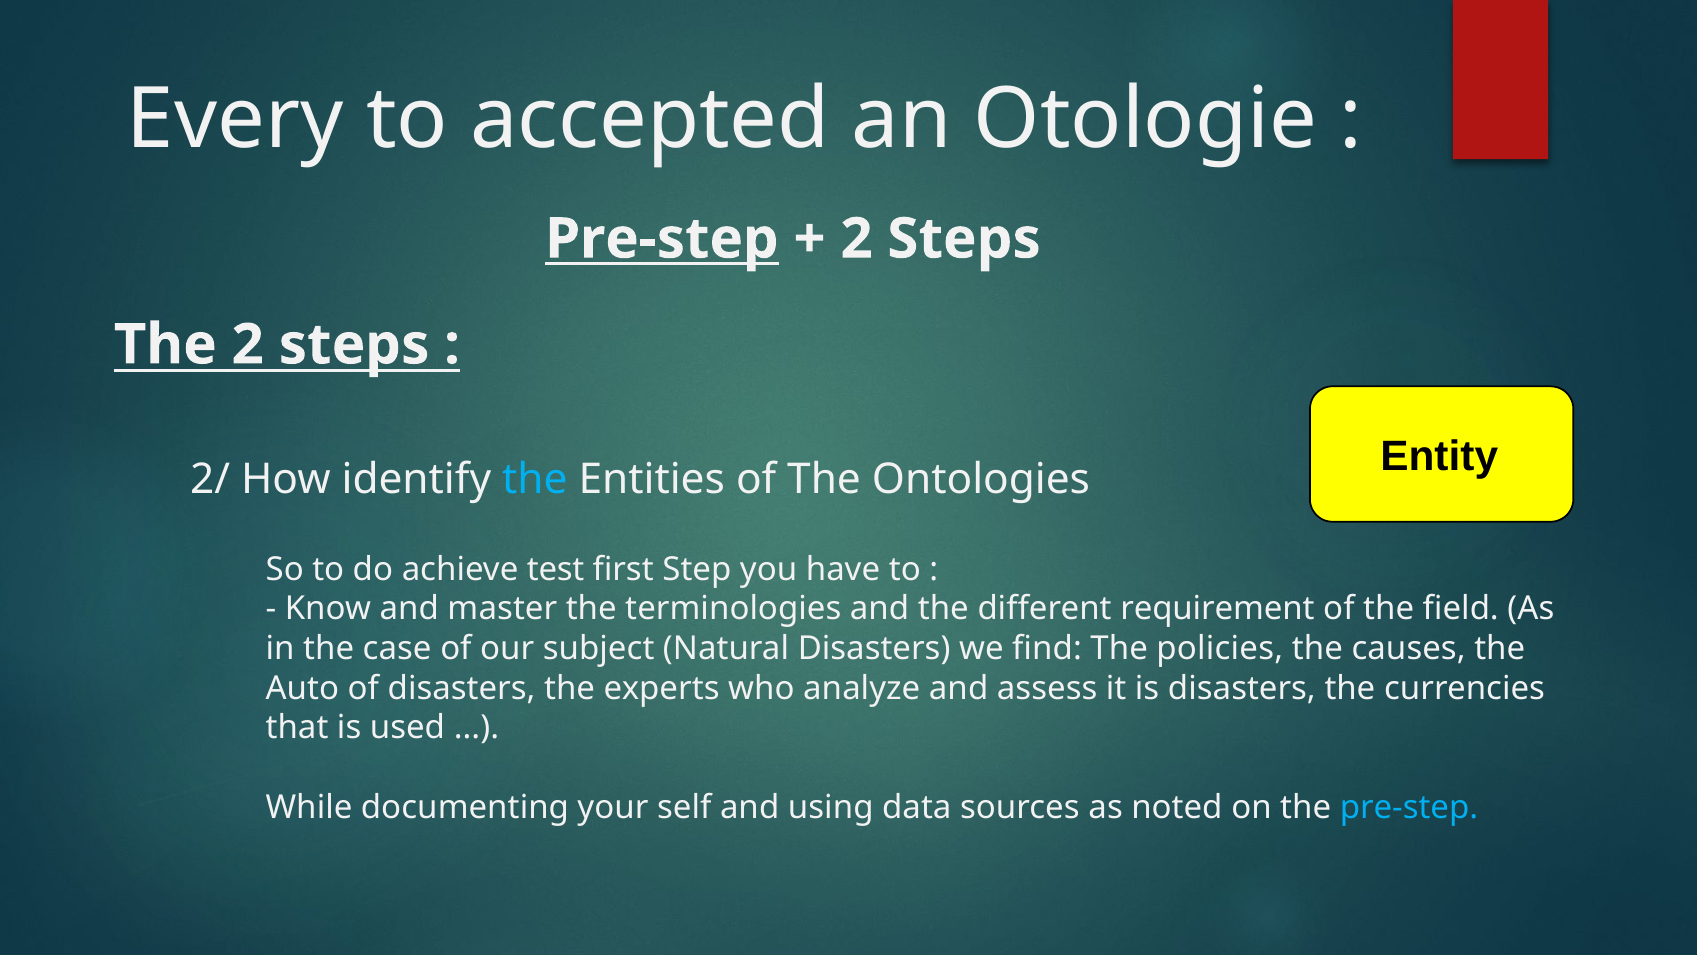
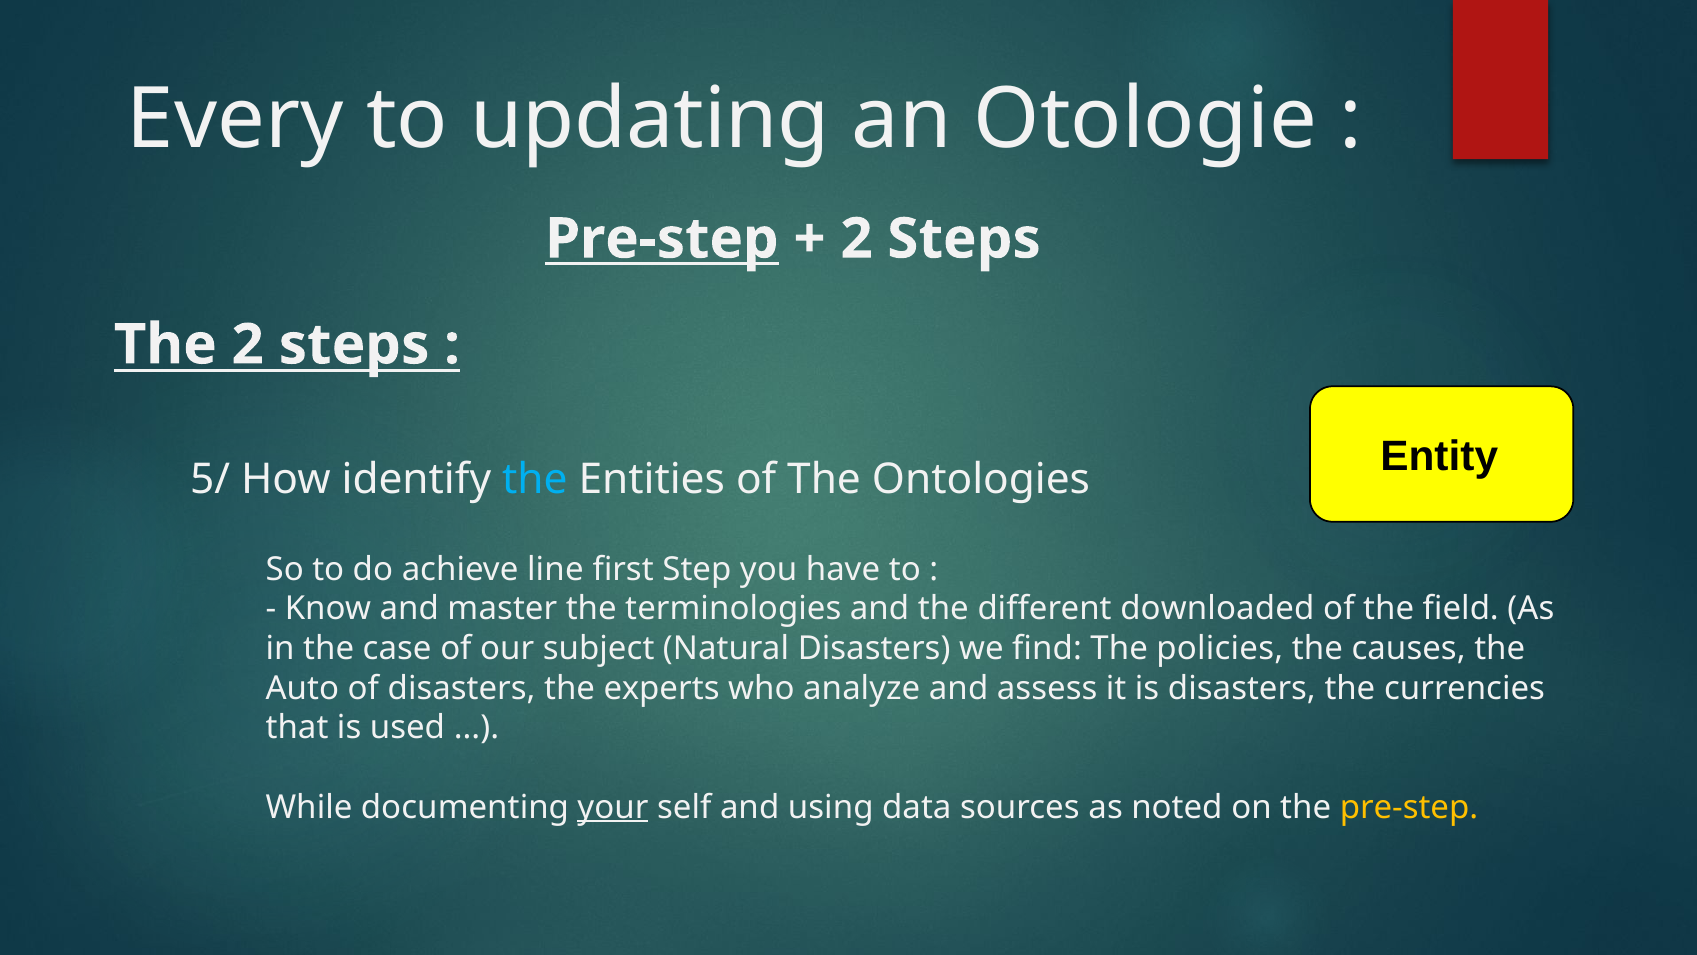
accepted: accepted -> updating (650, 120)
2/: 2/ -> 5/ (210, 479)
test: test -> line (555, 569)
requirement: requirement -> downloaded (1217, 609)
your underline: none -> present (613, 807)
pre-step colour: light blue -> yellow (1409, 807)
